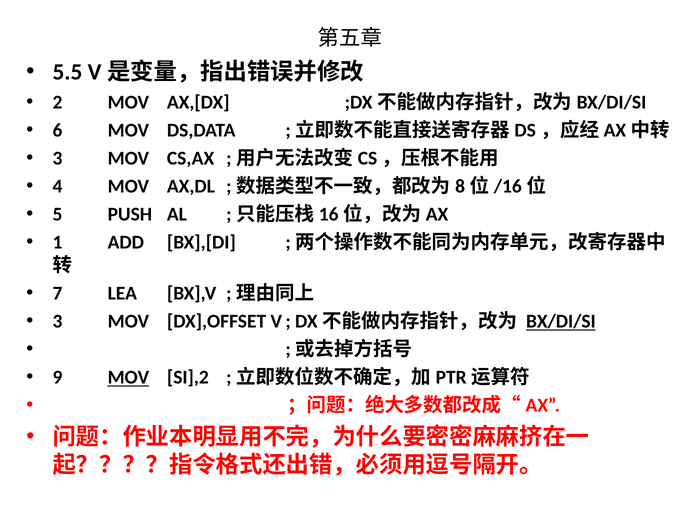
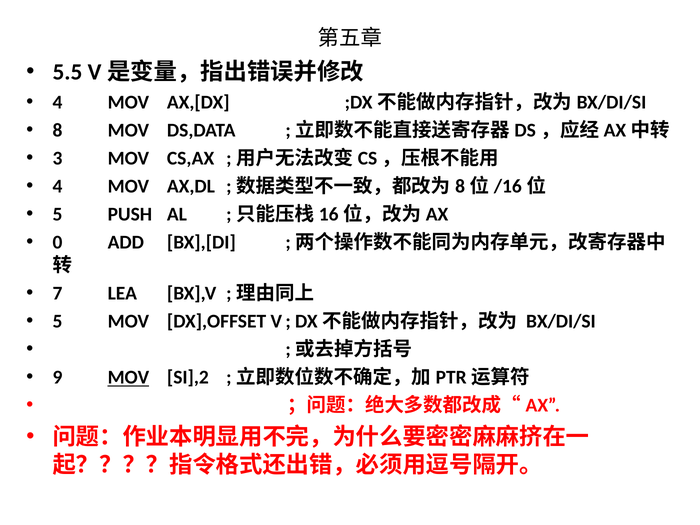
2: 2 -> 4 (57, 102)
6: 6 -> 8 (57, 130)
1: 1 -> 0 (57, 242)
3: 3 -> 5 (57, 322)
BX/DI/SI underline: present -> none (561, 322)
